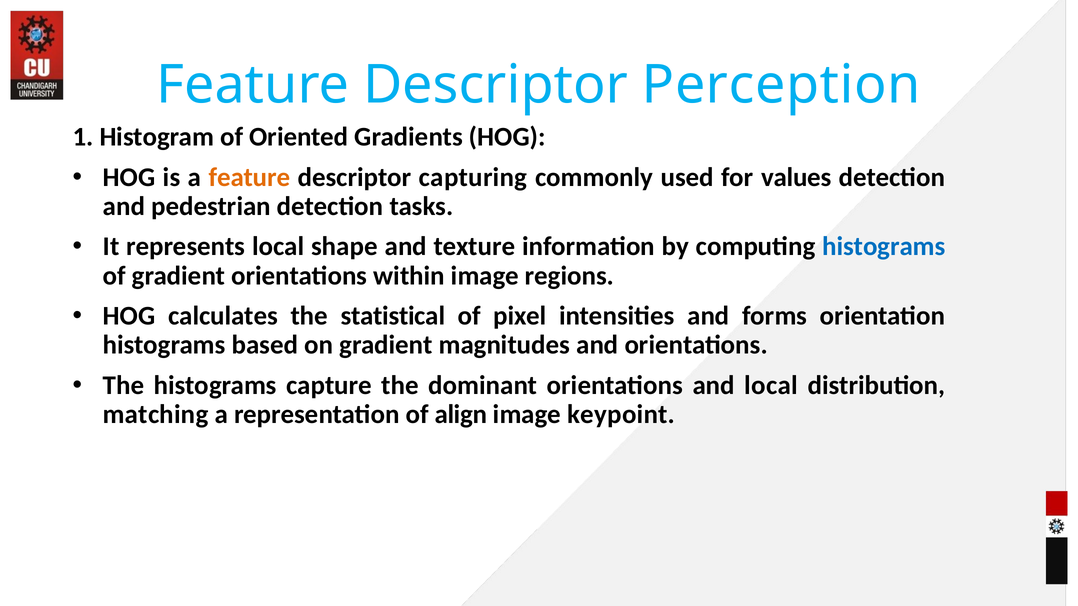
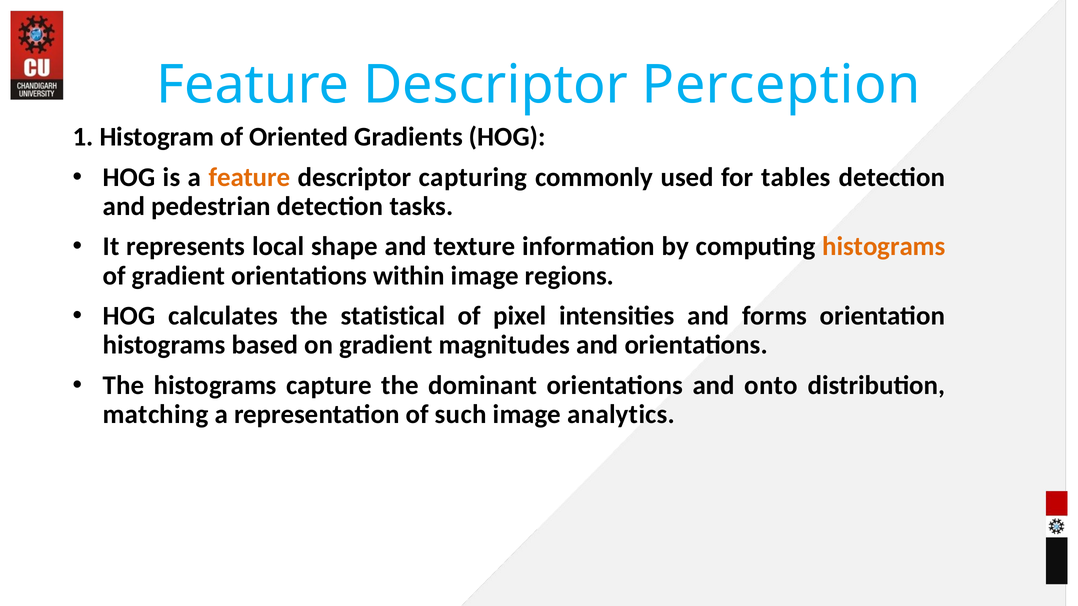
values: values -> tables (796, 177)
histograms colour: blue -> orange (884, 247)
and local: local -> onto (771, 386)
align: align -> such (461, 415)
keypoint: keypoint -> analytics (621, 415)
